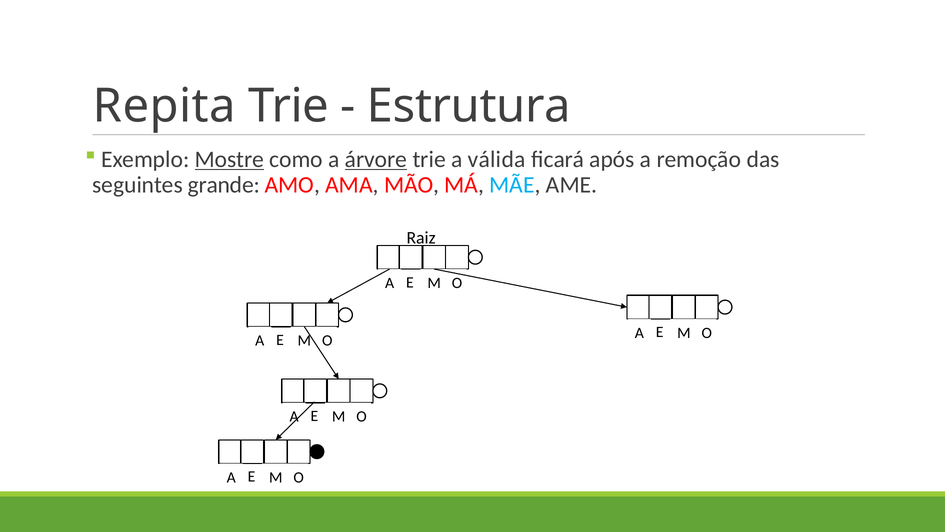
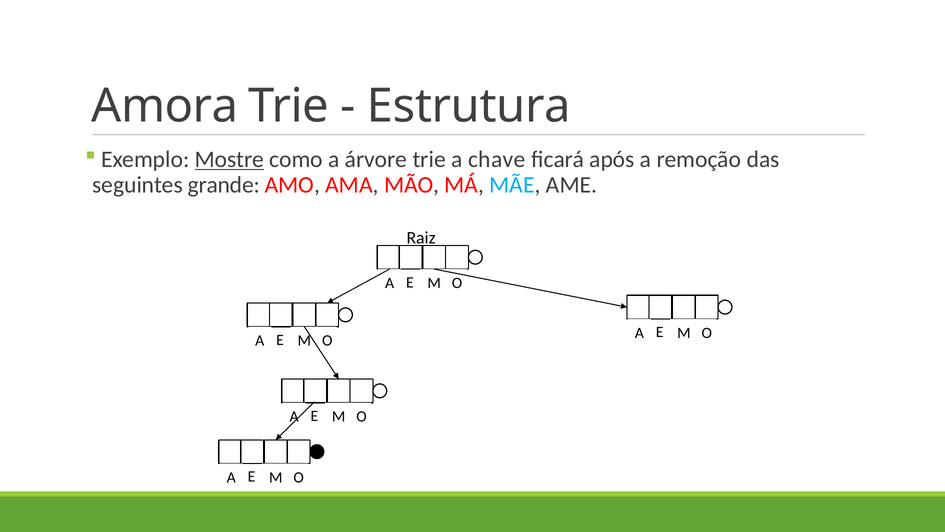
Repita: Repita -> Amora (165, 106)
árvore underline: present -> none (376, 159)
válida: válida -> chave (497, 159)
